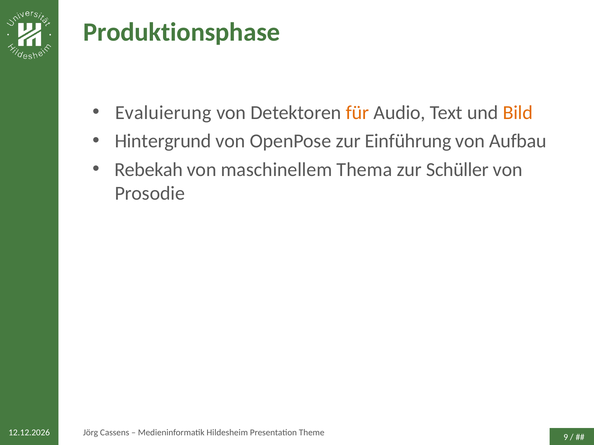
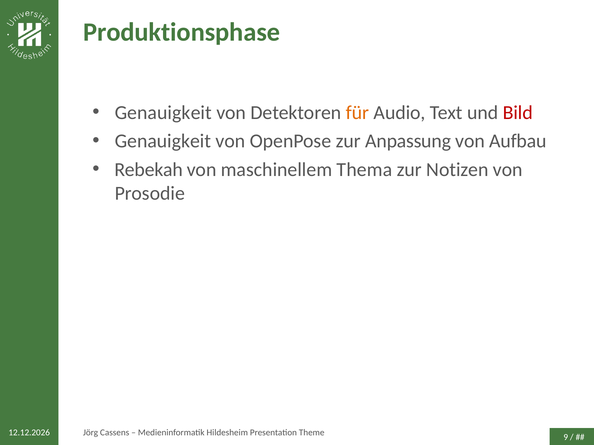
Evaluierung: Evaluierung -> Genauigkeit (163, 113)
Bild colour: orange -> red (518, 113)
Hintergrund: Hintergrund -> Genauigkeit (163, 141)
Einführung: Einführung -> Anpassung (408, 141)
Schüller: Schüller -> Notizen (457, 170)
